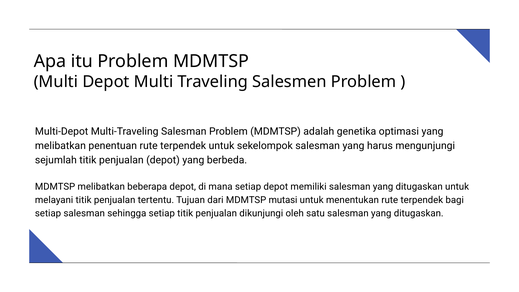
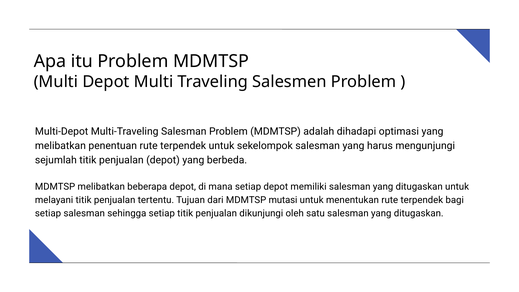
genetika: genetika -> dihadapi (357, 131)
